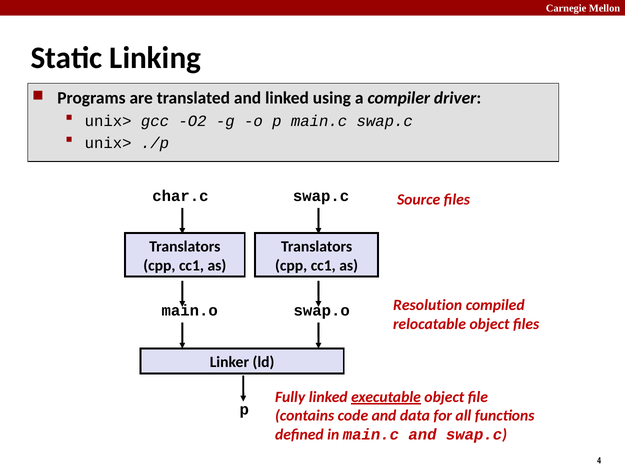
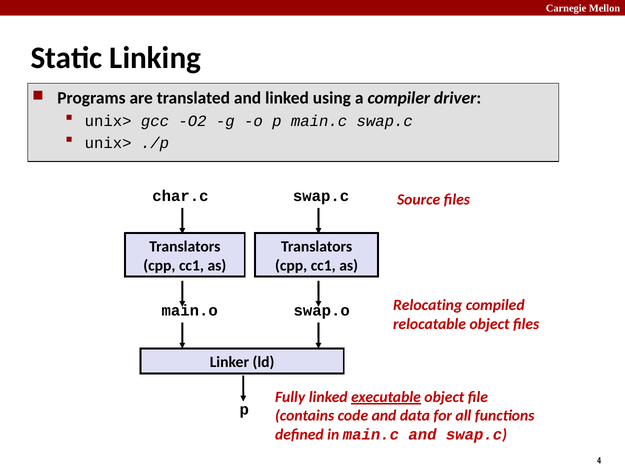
Resolution: Resolution -> Relocating (428, 305)
